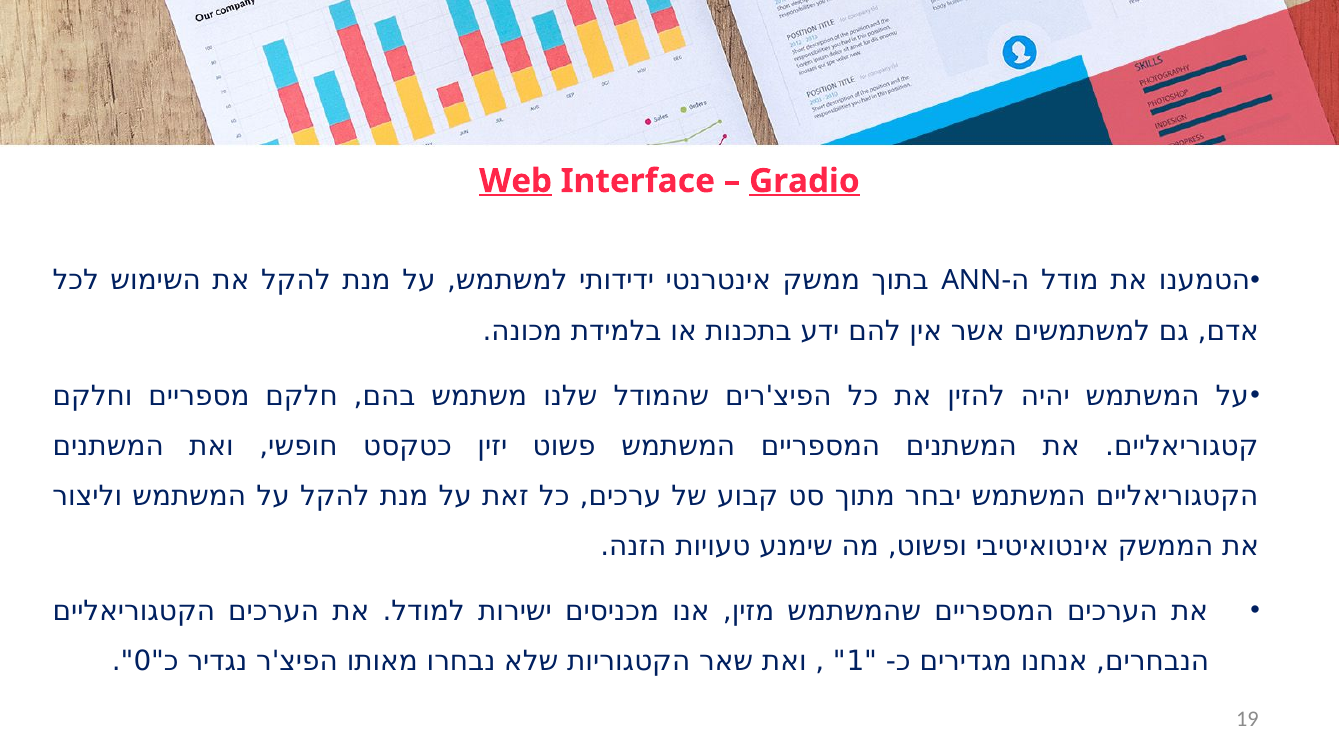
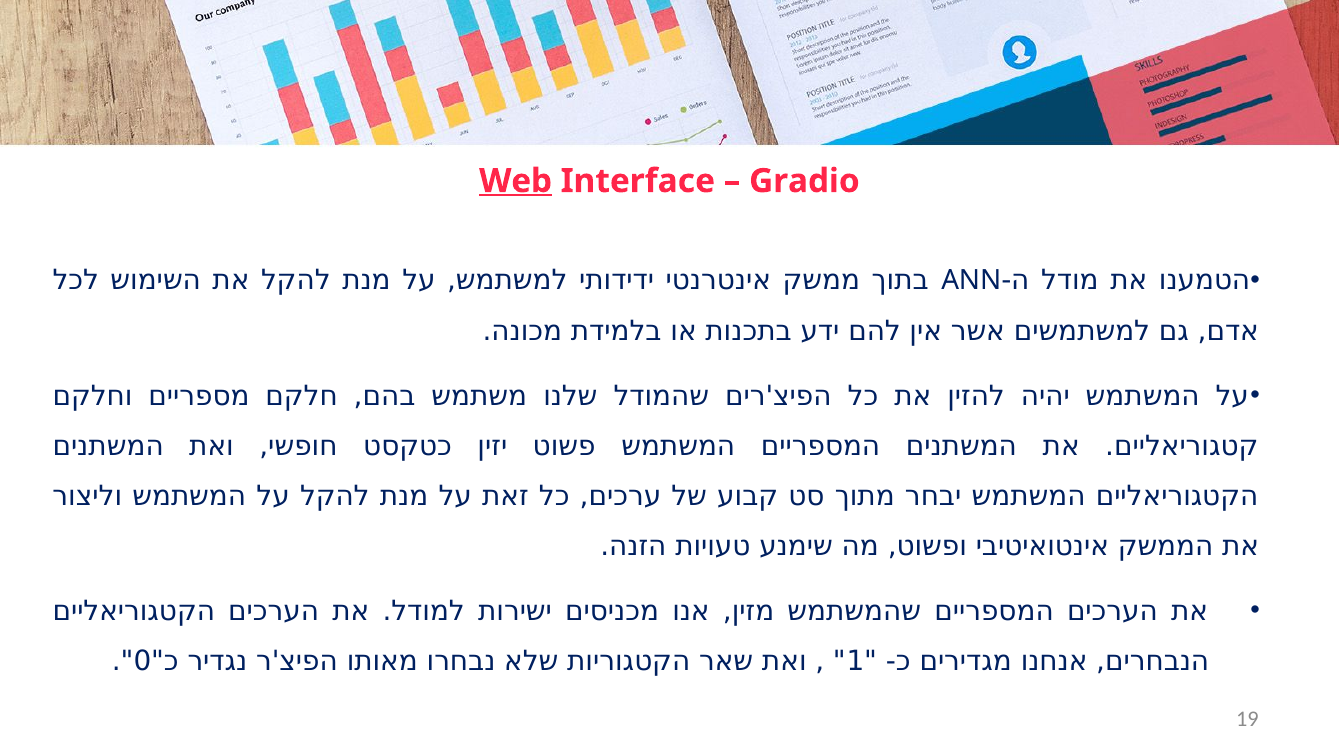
Gradio underline: present -> none (804, 181)
